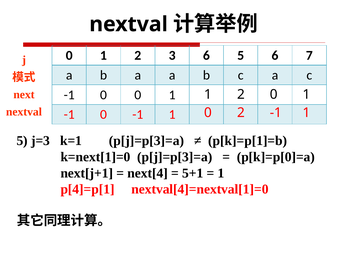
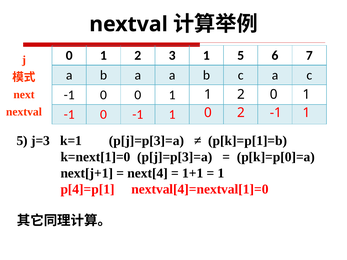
3 6: 6 -> 1 (206, 56)
5+1: 5+1 -> 1+1 (193, 173)
